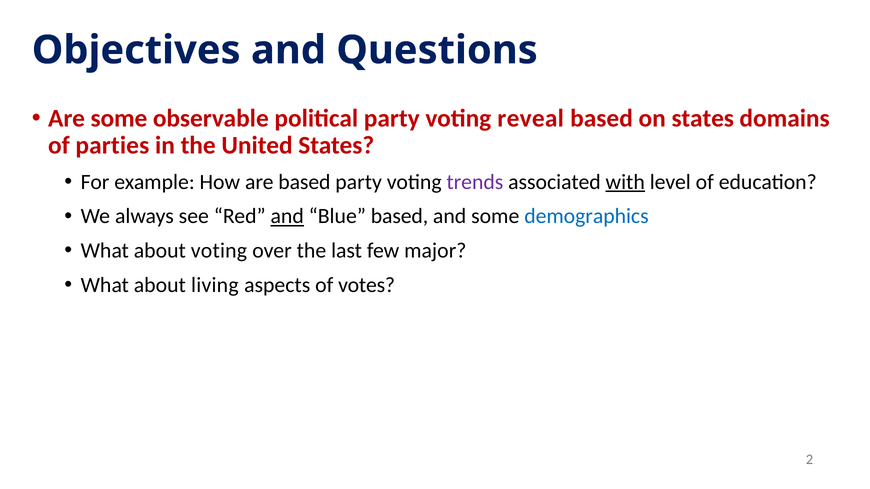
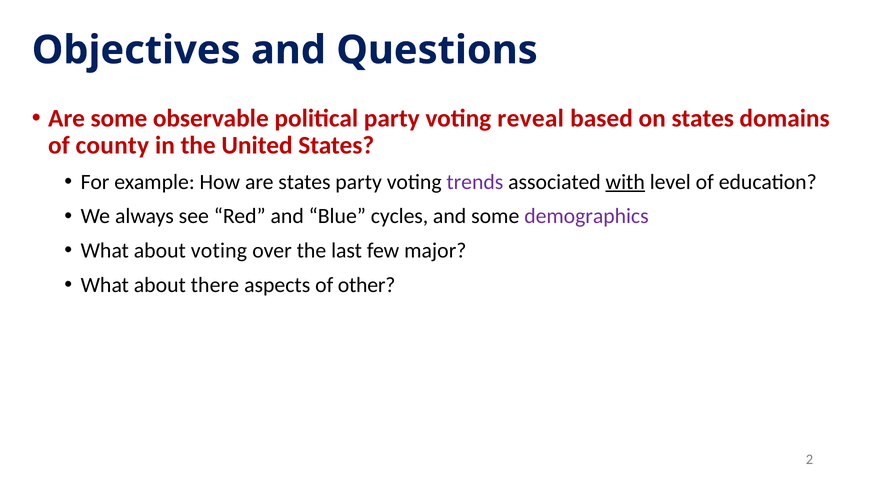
parties: parties -> county (112, 146)
are based: based -> states (304, 182)
and underline: present -> none (287, 216)
Blue based: based -> cycles (399, 216)
demographics colour: blue -> purple (586, 216)
living: living -> there (215, 285)
votes: votes -> other (367, 285)
